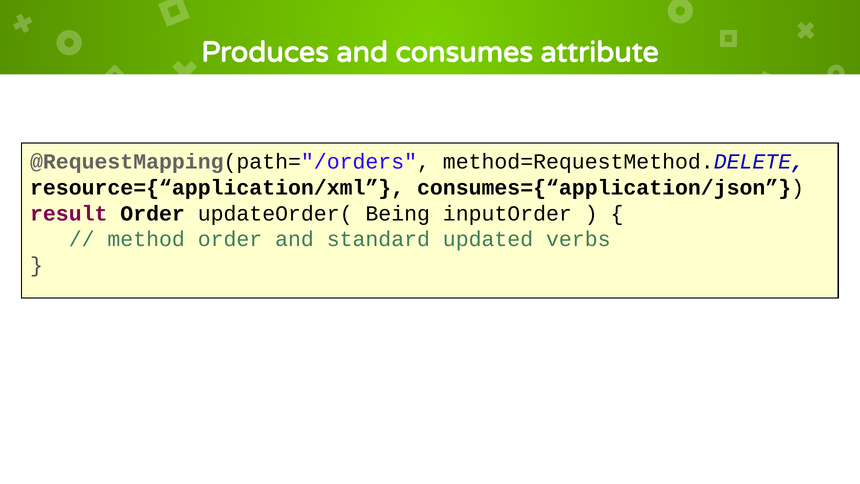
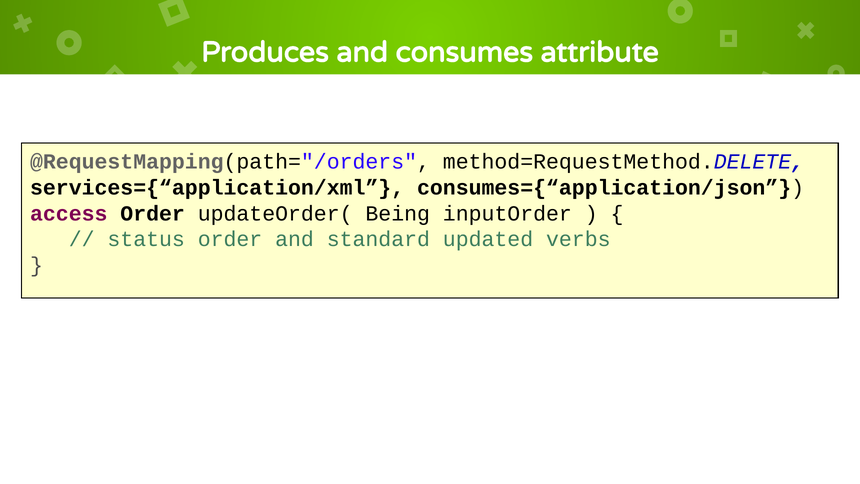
resource={“application/xml: resource={“application/xml -> services={“application/xml (217, 188)
result: result -> access (69, 213)
method: method -> status (146, 239)
